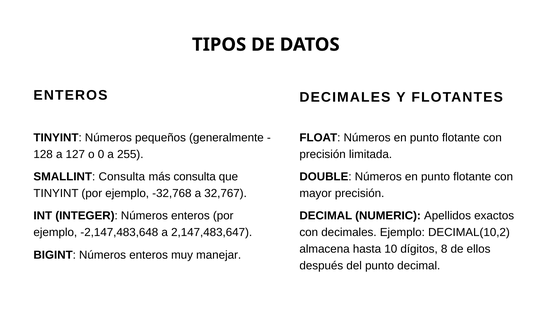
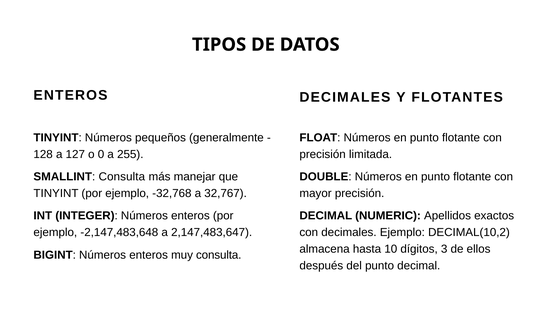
más consulta: consulta -> manejar (195, 177)
8: 8 -> 3 (444, 249)
muy manejar: manejar -> consulta (219, 255)
